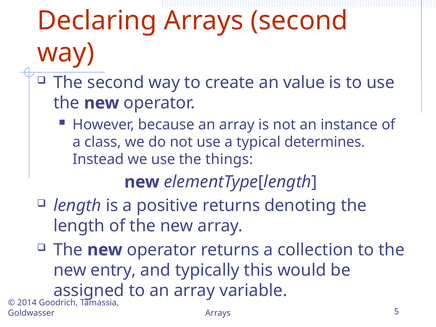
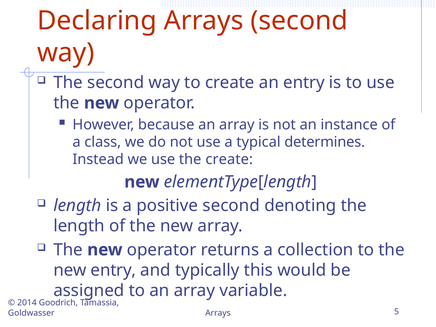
an value: value -> entry (304, 83)
the things: things -> create (229, 159)
positive returns: returns -> second (231, 206)
